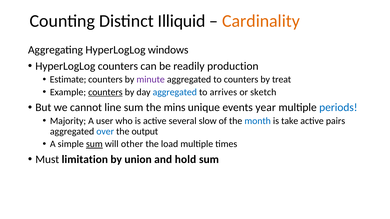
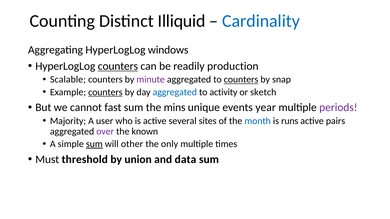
Cardinality colour: orange -> blue (261, 21)
counters underline: none -> present (118, 66)
Estimate: Estimate -> Scalable (68, 80)
counters underline: none -> present (241, 80)
treat: treat -> snap (282, 80)
arrives: arrives -> activity (223, 92)
line: line -> fast (113, 108)
periods colour: blue -> purple (338, 108)
slow: slow -> sites (208, 121)
take: take -> runs (290, 121)
over colour: blue -> purple (105, 132)
output: output -> known (145, 132)
load: load -> only (170, 144)
limitation: limitation -> threshold (85, 160)
hold: hold -> data (185, 160)
